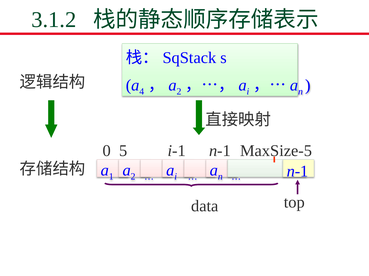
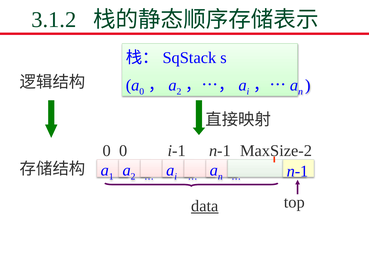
4: 4 -> 0 (142, 92)
0 5: 5 -> 0 (123, 151)
MaxSize-5: MaxSize-5 -> MaxSize-2 (276, 151)
data underline: none -> present (205, 206)
